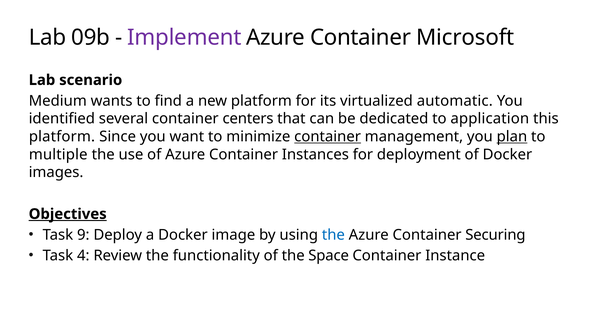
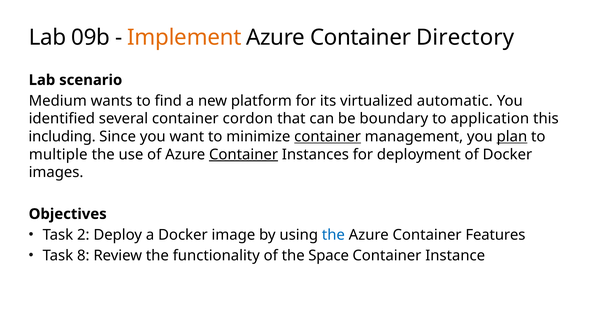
Implement colour: purple -> orange (184, 37)
Microsoft: Microsoft -> Directory (465, 37)
centers: centers -> cordon (248, 119)
dedicated: dedicated -> boundary (394, 119)
platform: platform -> including (62, 137)
Container underline: none -> present (244, 155)
Objectives underline: present -> none (68, 214)
9: 9 -> 2 (83, 235)
Securing: Securing -> Features (495, 235)
4: 4 -> 8 (83, 256)
